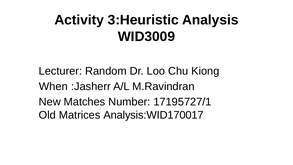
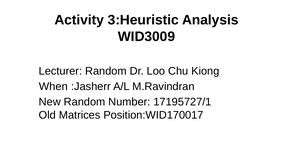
New Matches: Matches -> Random (85, 102)
Analysis:WID170017: Analysis:WID170017 -> Position:WID170017 (153, 115)
